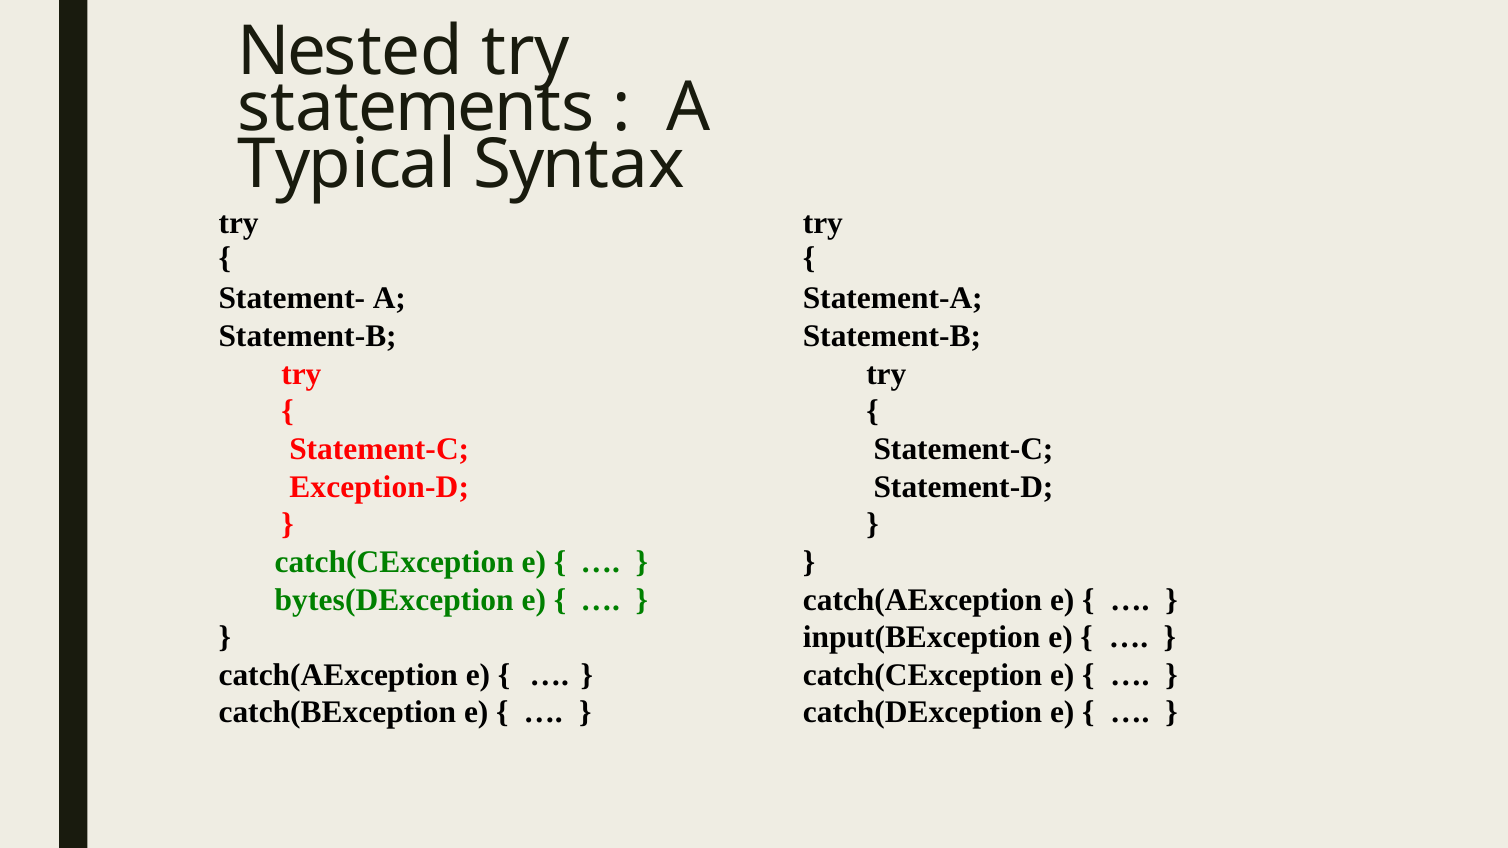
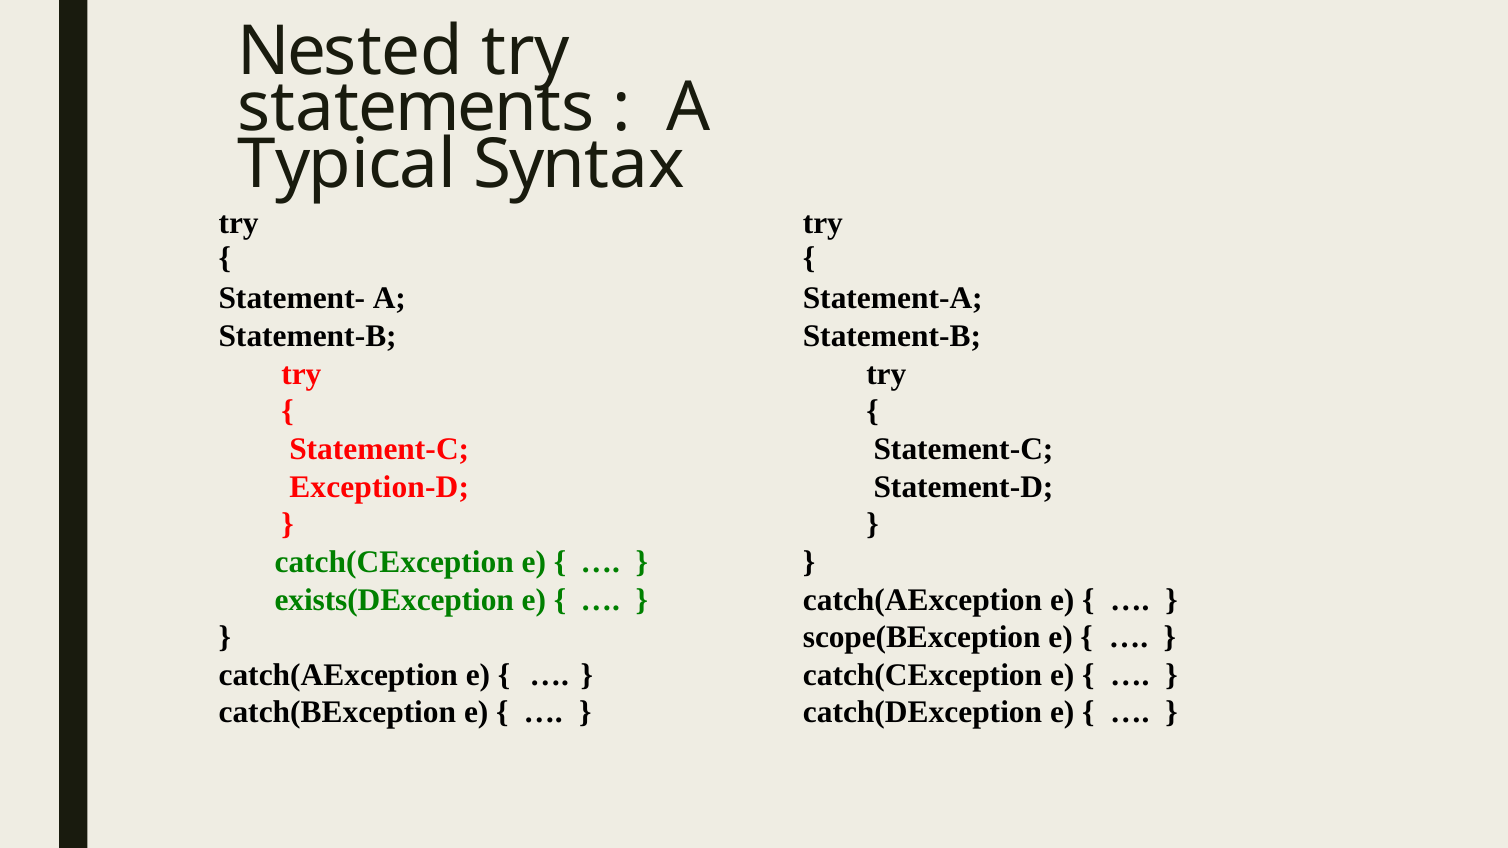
bytes(DException: bytes(DException -> exists(DException (394, 600)
input(BException: input(BException -> scope(BException (922, 638)
